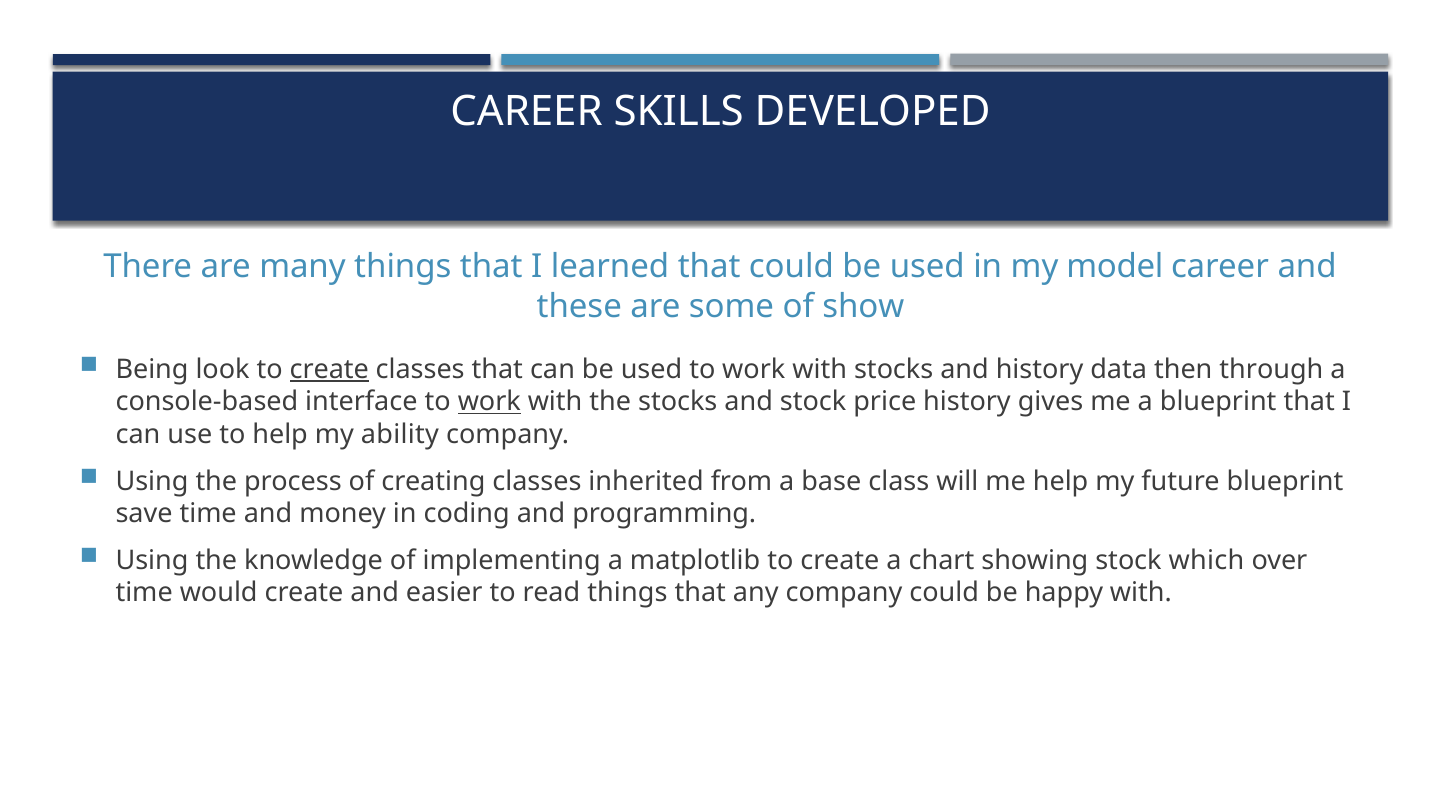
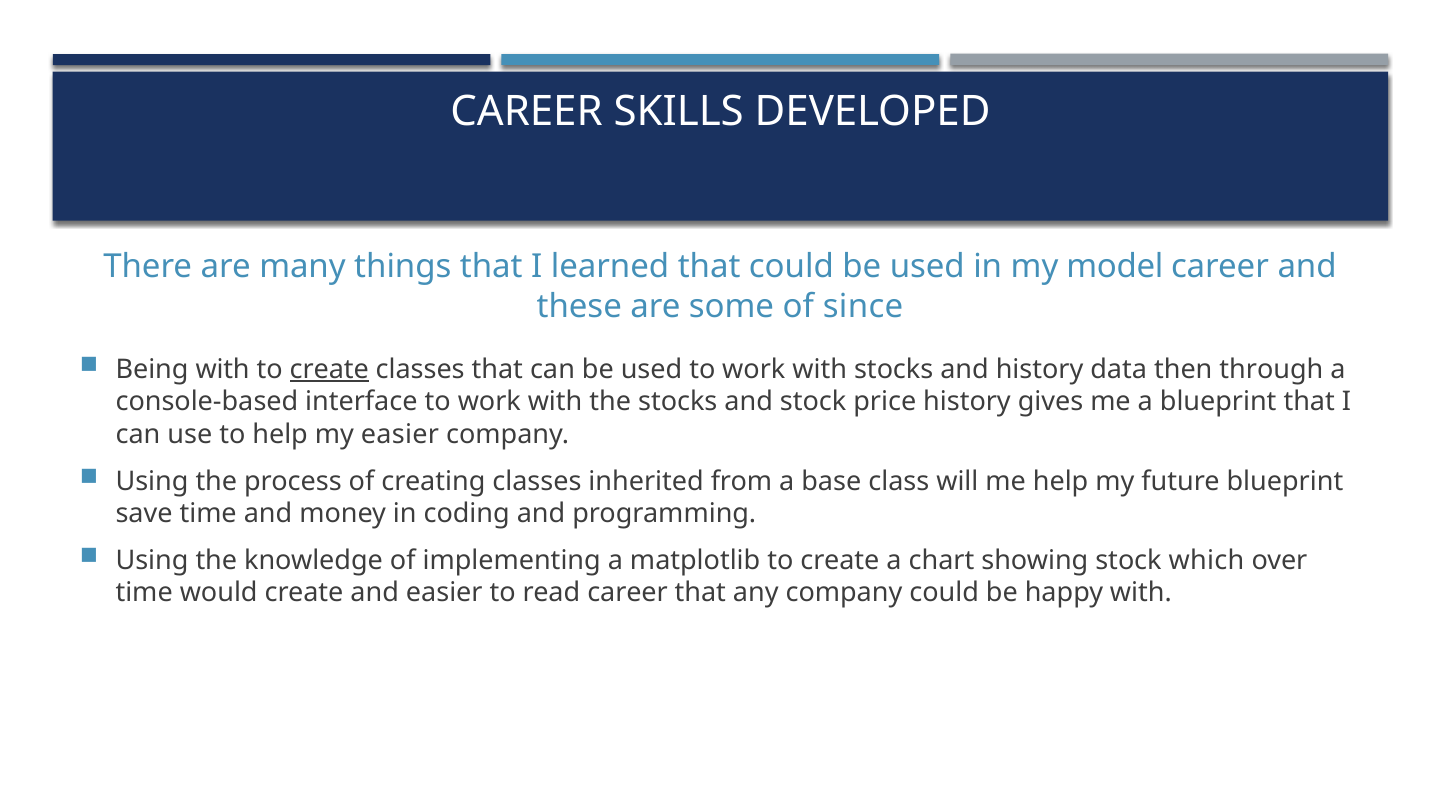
show: show -> since (863, 306)
Being look: look -> with (223, 369)
work underline: present -> none (489, 402)
my ability: ability -> easier (400, 434)
read things: things -> career (628, 593)
